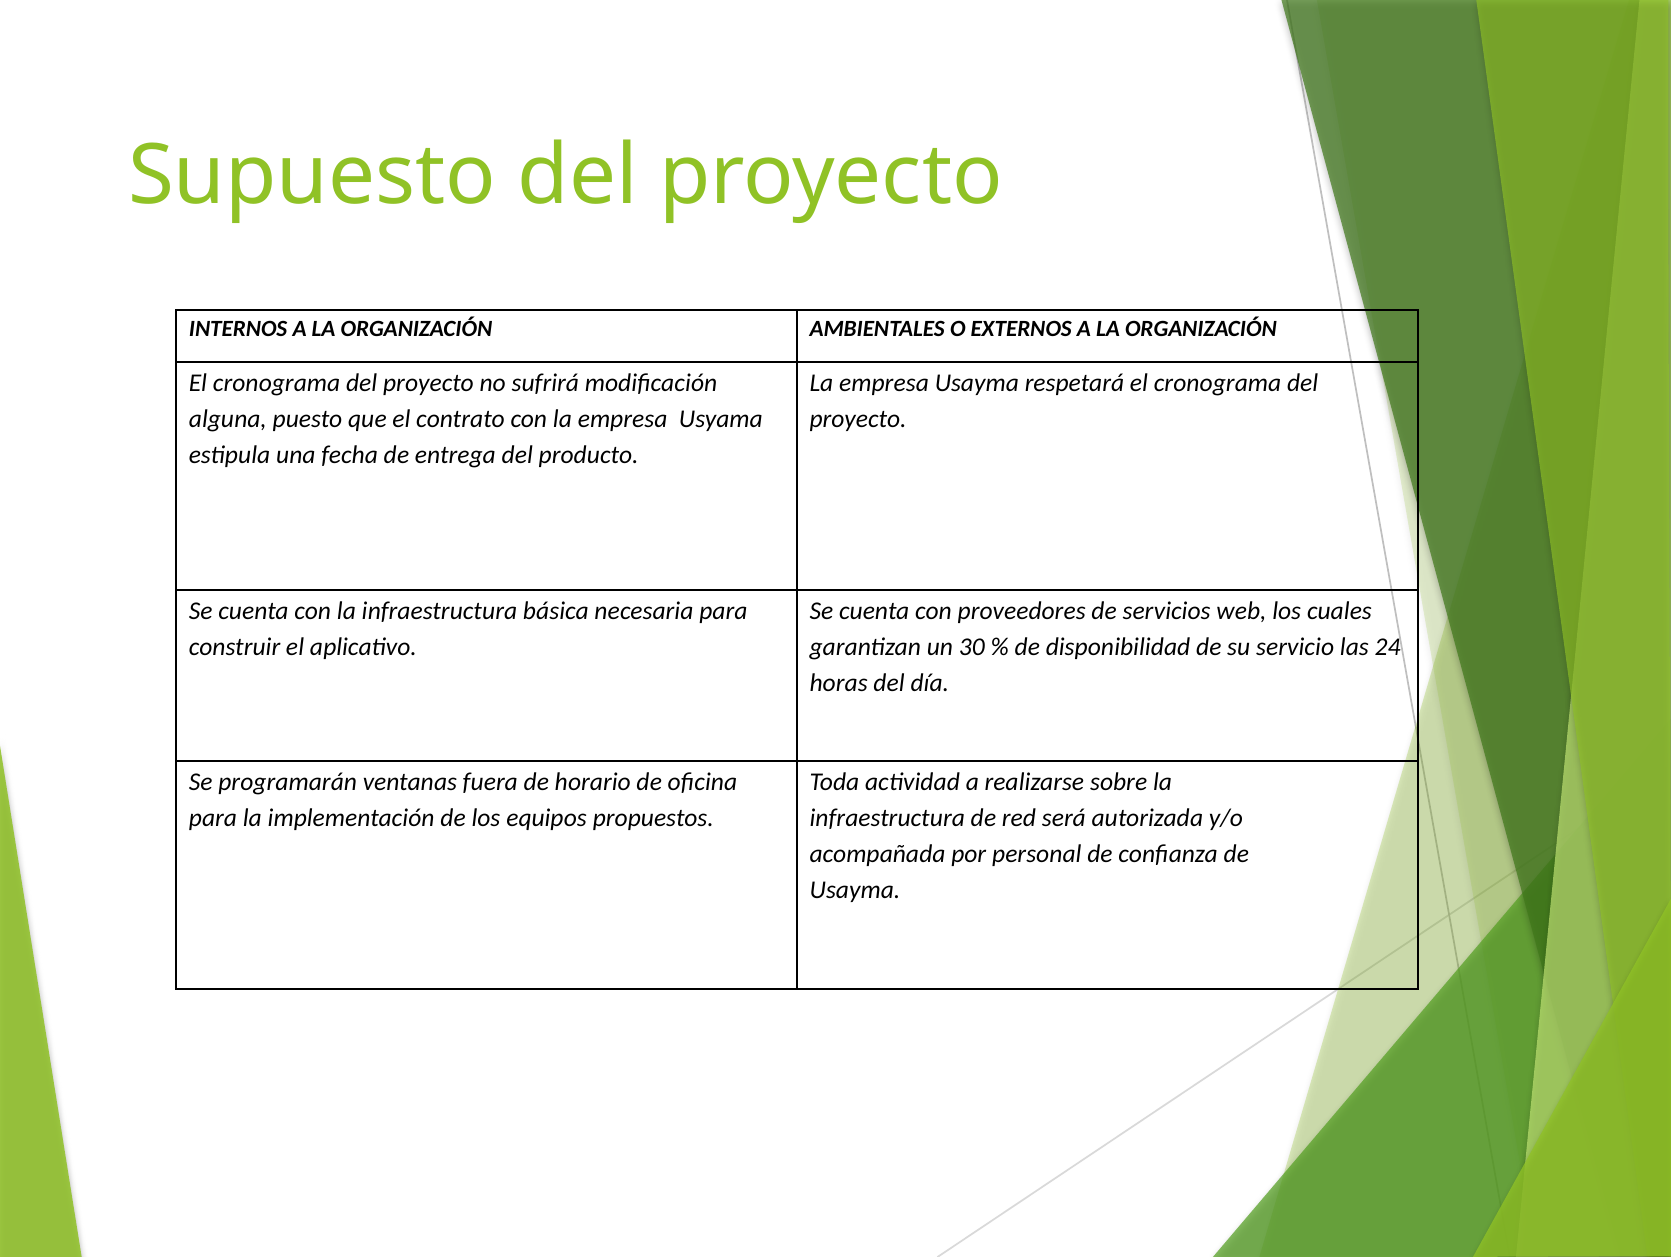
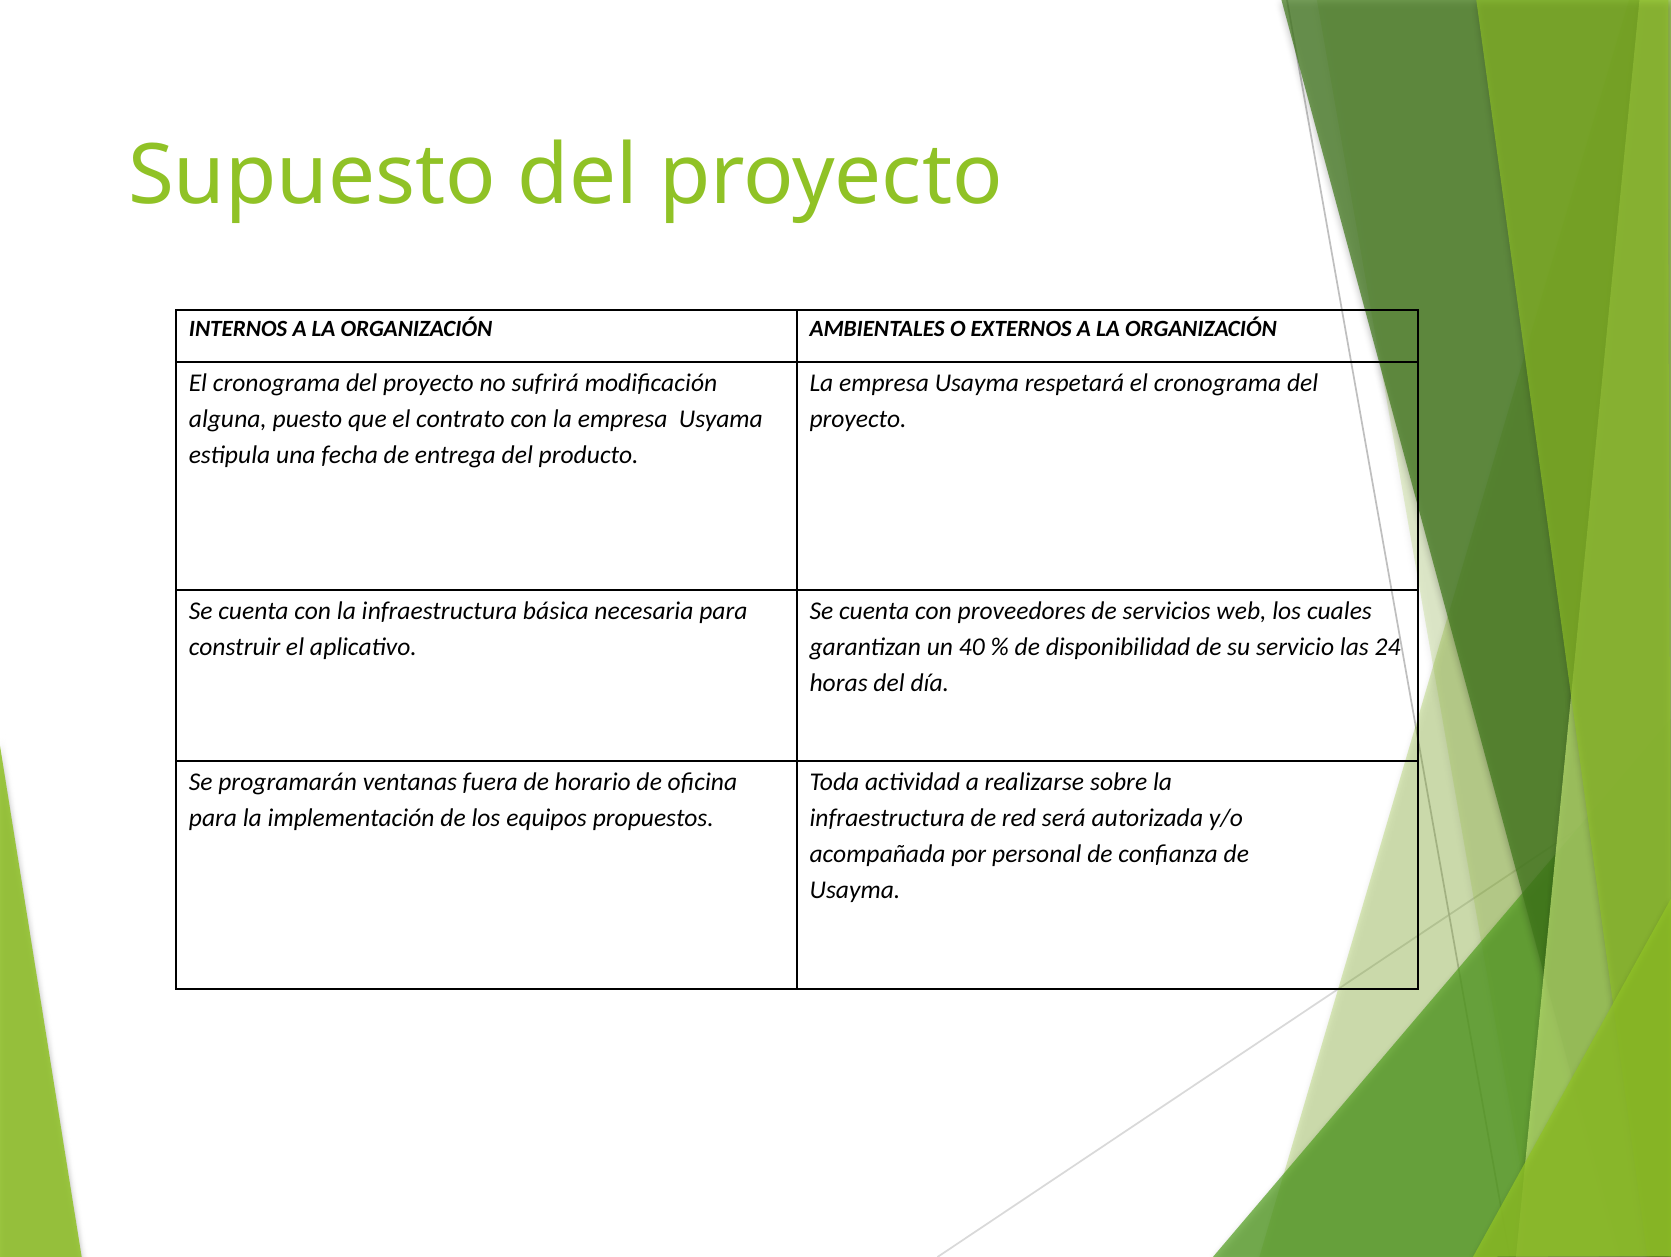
30: 30 -> 40 (972, 647)
